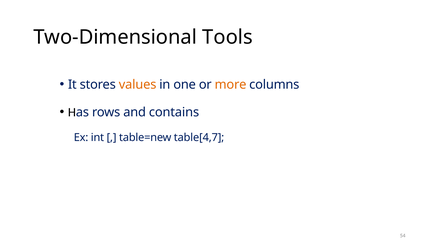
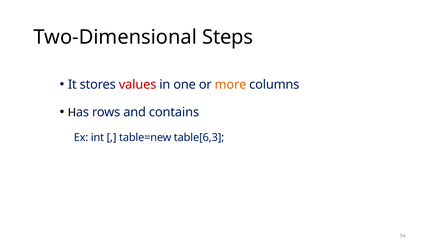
Tools: Tools -> Steps (228, 37)
values colour: orange -> red (138, 85)
table[4,7: table[4,7 -> table[6,3 (199, 138)
